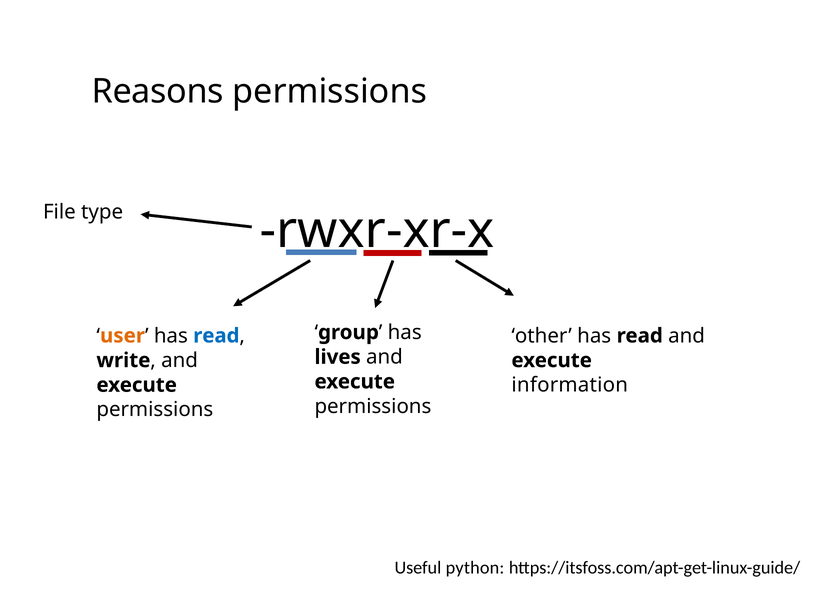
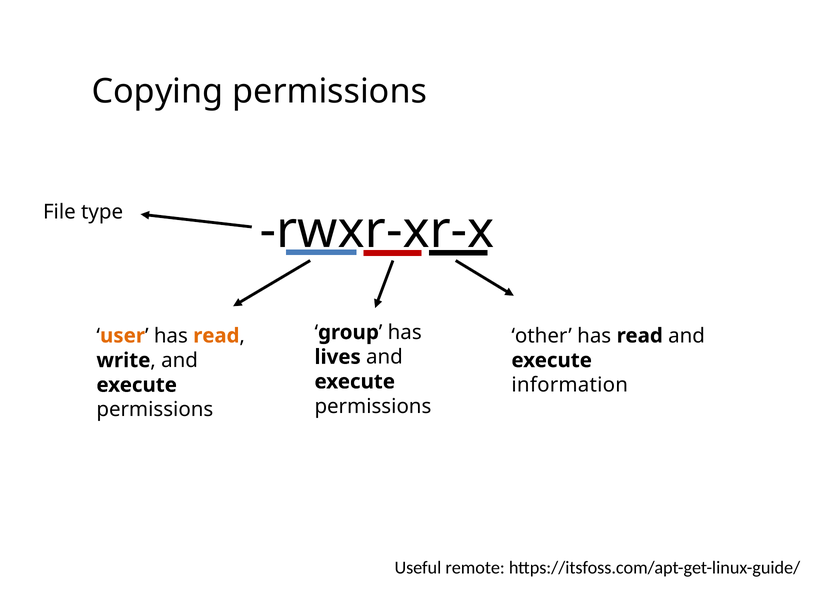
Reasons: Reasons -> Copying (158, 92)
read colour: blue -> orange (216, 336)
python: python -> remote (475, 567)
